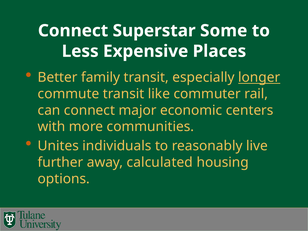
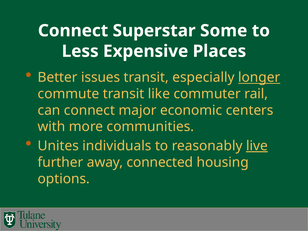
family: family -> issues (101, 77)
live underline: none -> present (257, 146)
calculated: calculated -> connected (160, 162)
